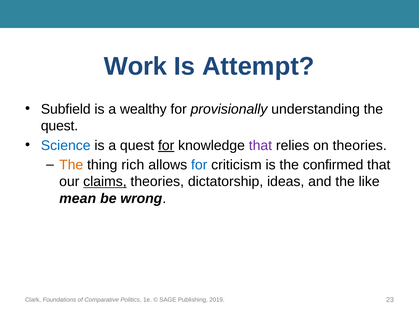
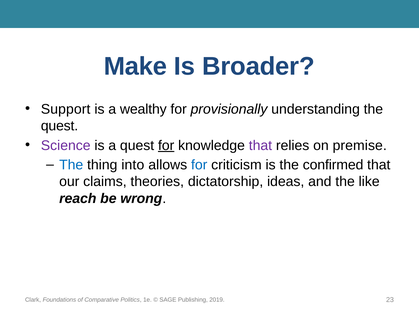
Work: Work -> Make (136, 66)
Attempt: Attempt -> Broader (258, 66)
Subfield: Subfield -> Support (66, 109)
Science colour: blue -> purple (66, 146)
on theories: theories -> premise (360, 146)
The colour: orange -> blue (71, 165)
rich: rich -> into (133, 165)
claims underline: present -> none (105, 182)
mean: mean -> reach (78, 199)
